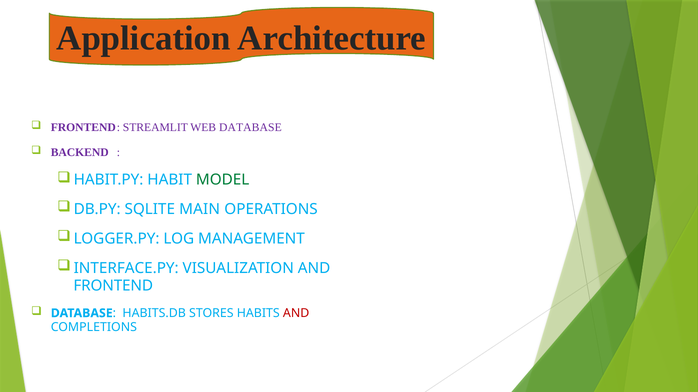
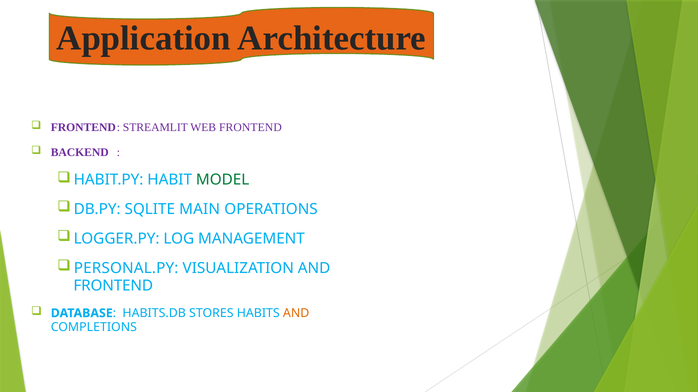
WEB DATABASE: DATABASE -> FRONTEND (250, 128)
INTERFACE.PY: INTERFACE.PY -> PERSONAL.PY (126, 268)
AND colour: red -> orange (296, 314)
